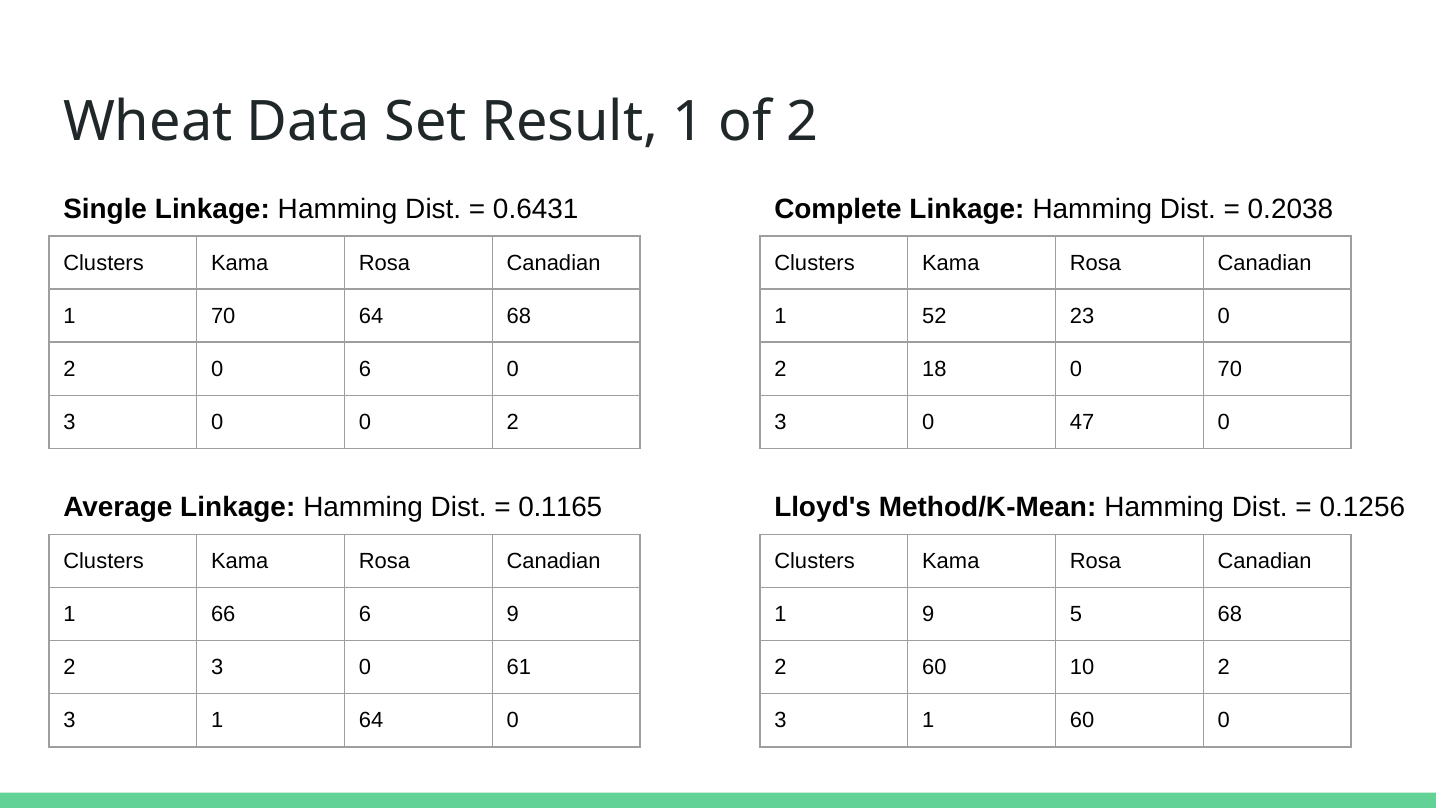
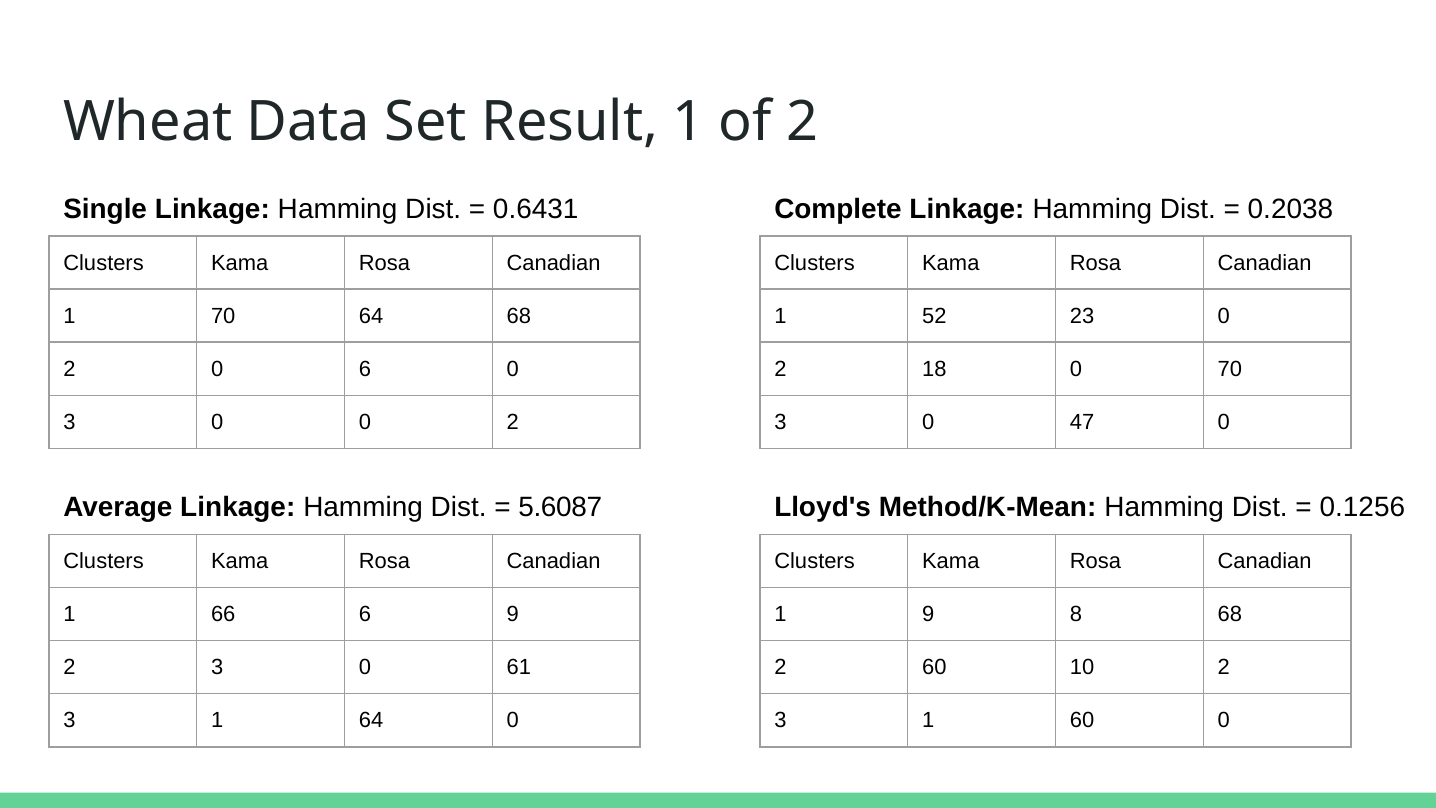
0.1165: 0.1165 -> 5.6087 (560, 508)
5: 5 -> 8 (1076, 614)
